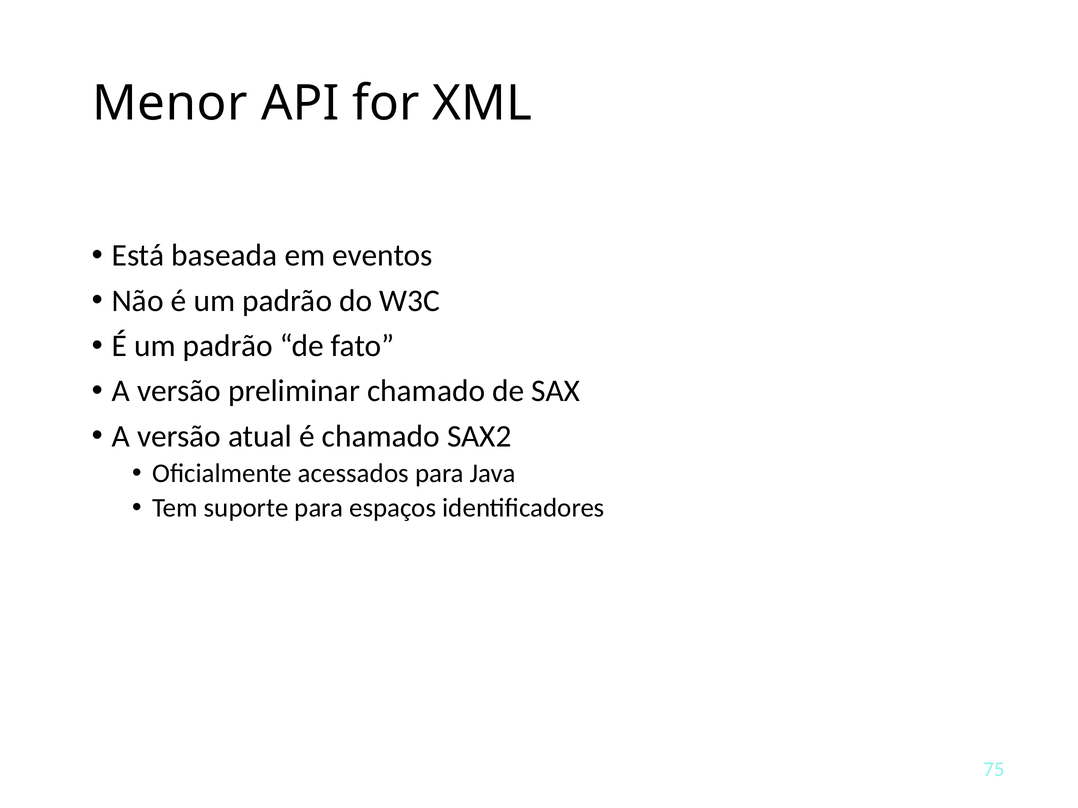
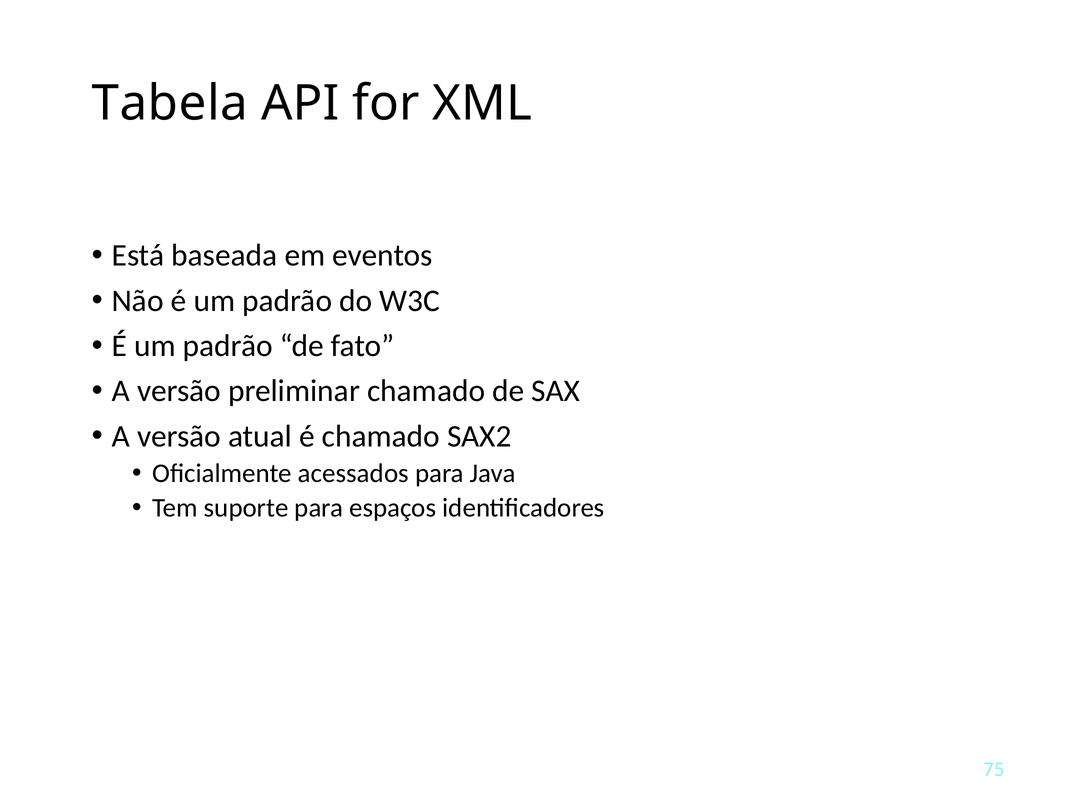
Menor: Menor -> Tabela (170, 104)
